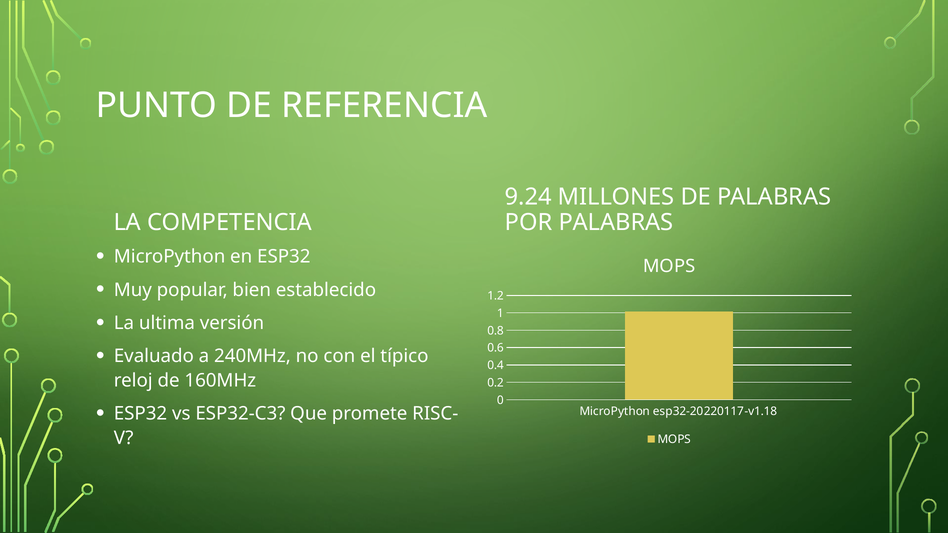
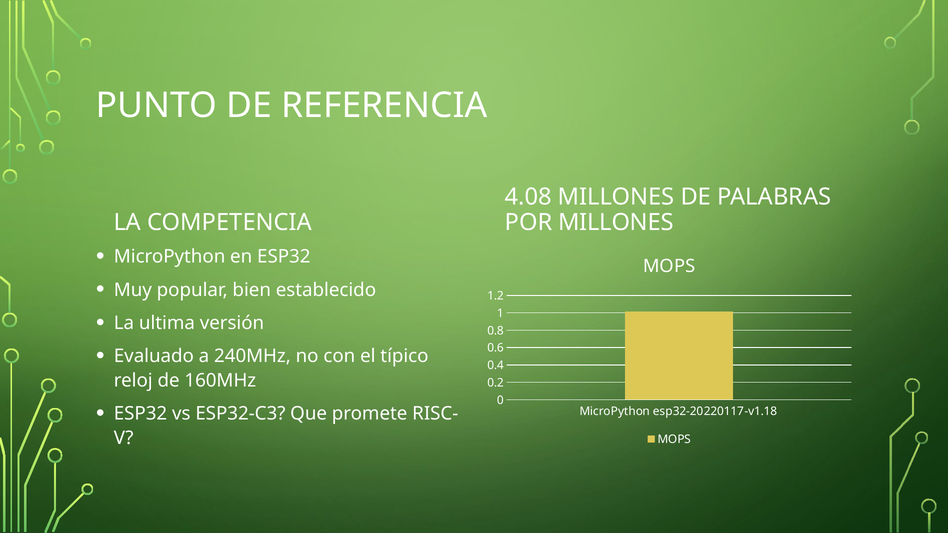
9.24: 9.24 -> 4.08 (528, 197)
POR PALABRAS: PALABRAS -> MILLONES (616, 222)
